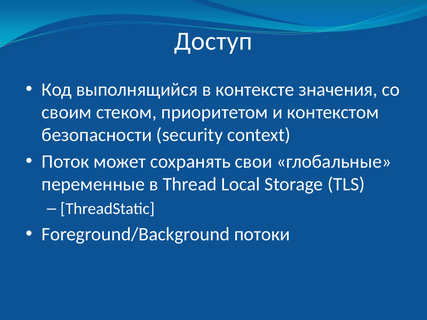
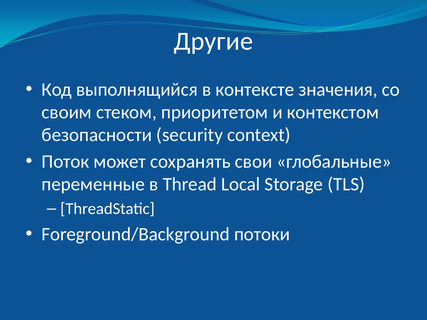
Доступ: Доступ -> Другие (213, 41)
